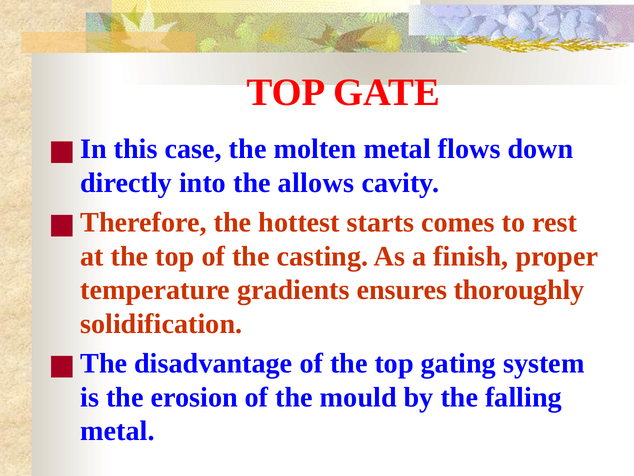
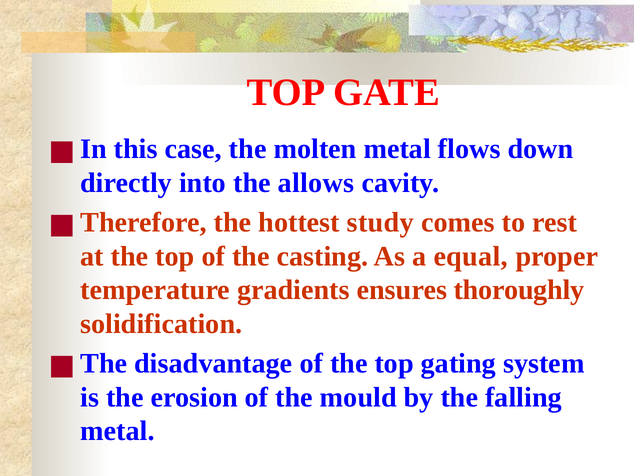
starts: starts -> study (380, 222)
finish: finish -> equal (471, 256)
